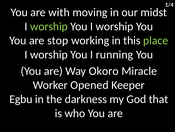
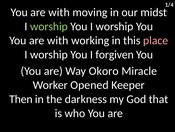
stop: stop -> with (58, 40)
place colour: light green -> pink (156, 40)
running: running -> forgiven (115, 54)
Egbu: Egbu -> Then (21, 99)
